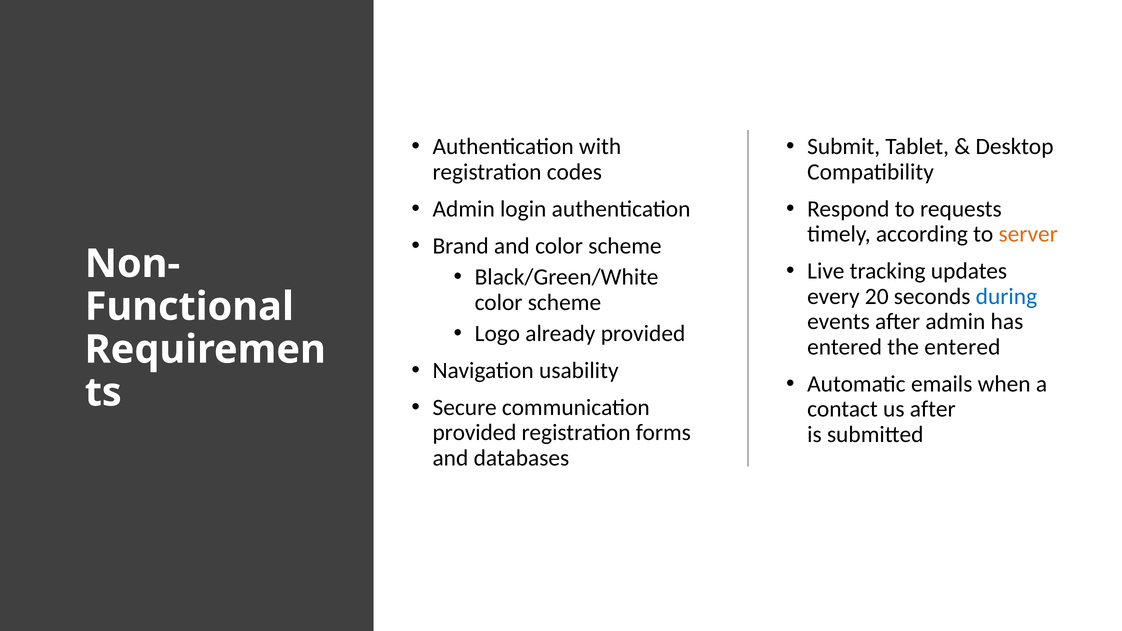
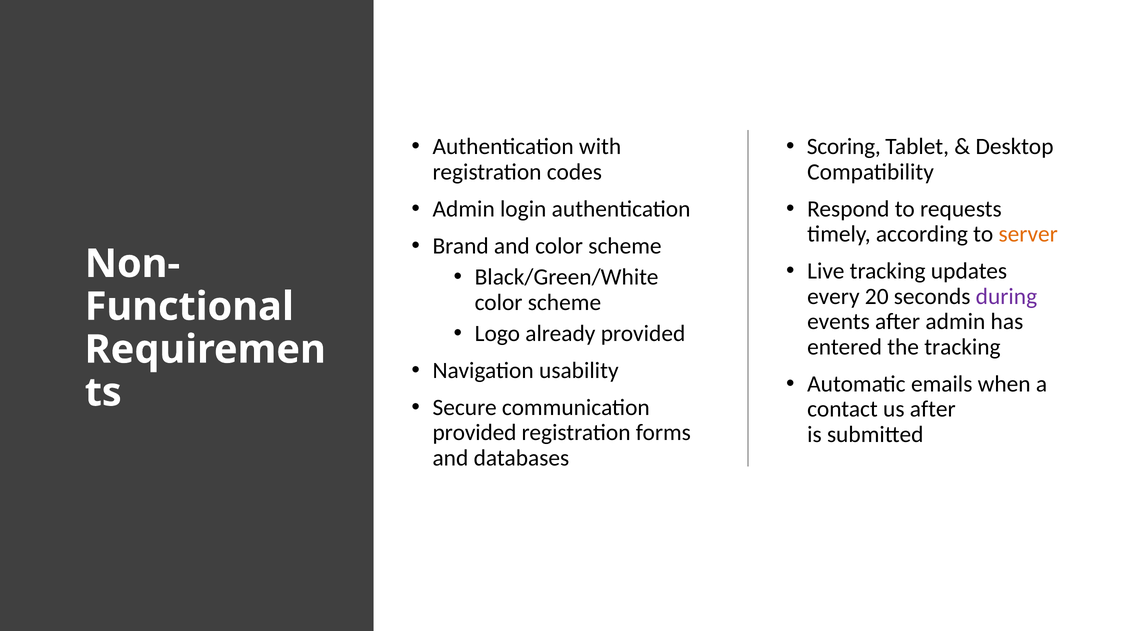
Submit: Submit -> Scoring (844, 147)
during colour: blue -> purple (1006, 297)
the entered: entered -> tracking (962, 347)
